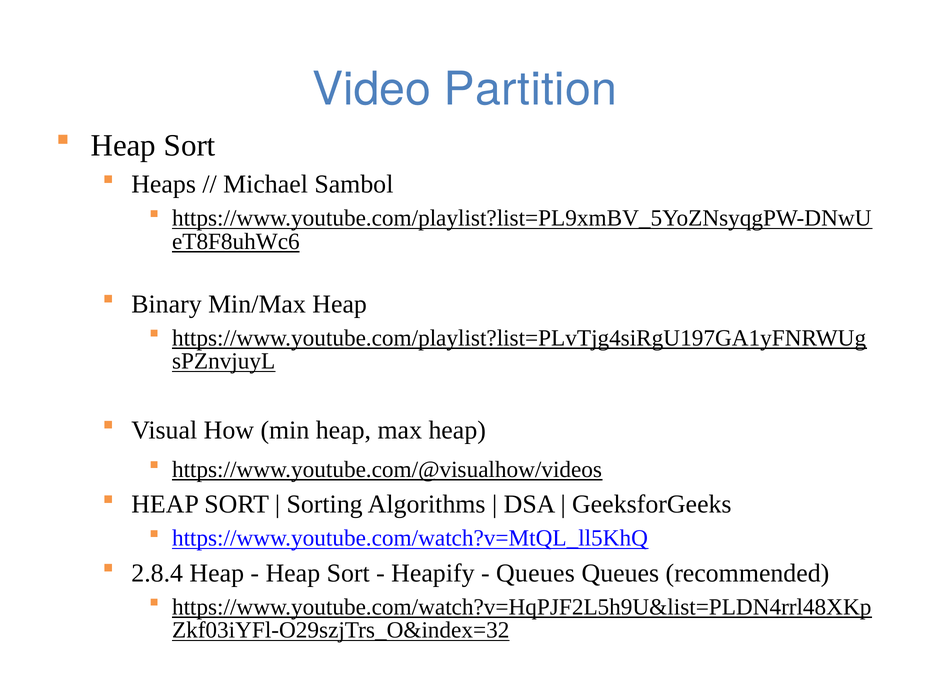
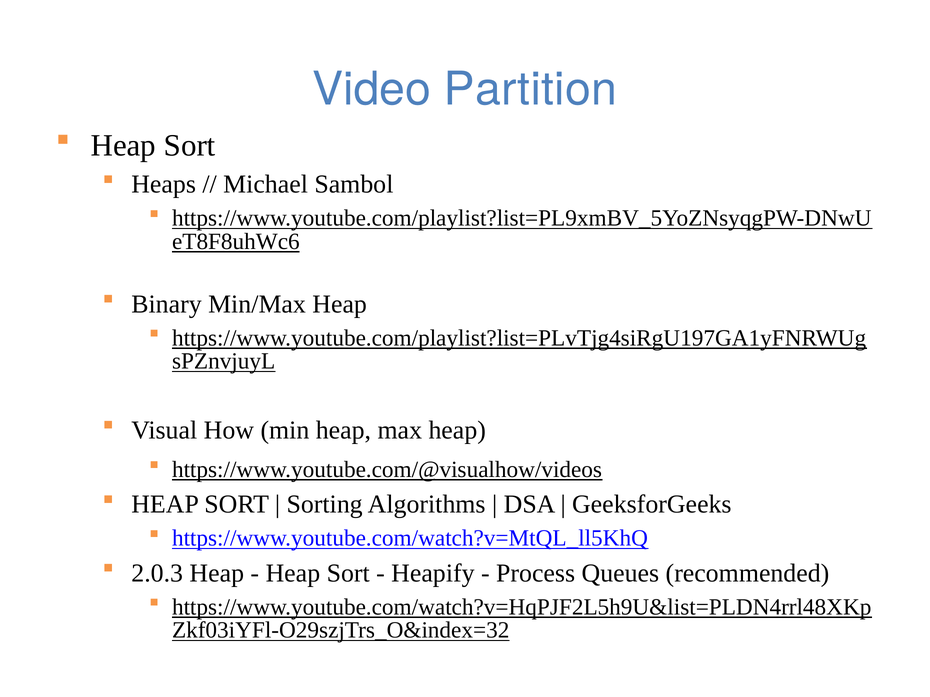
2.8.4: 2.8.4 -> 2.0.3 (157, 573)
Queues: Queues -> Process (536, 573)
